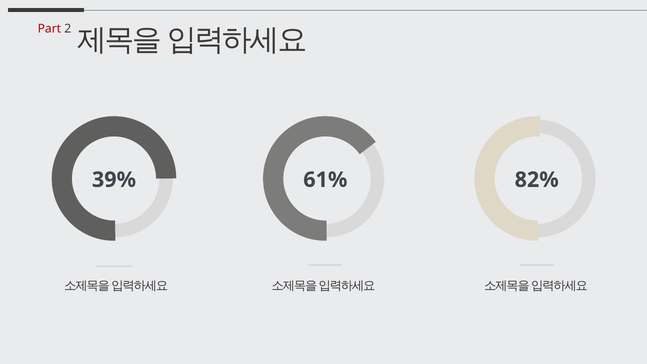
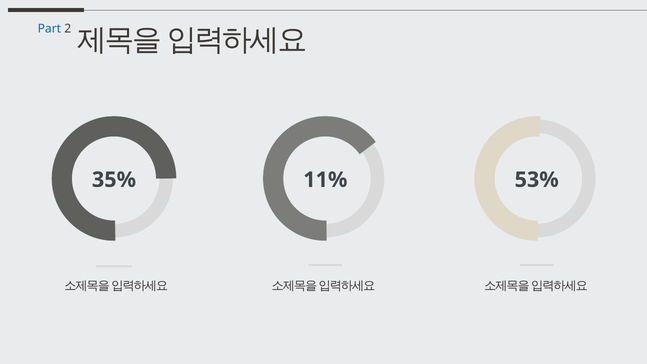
Part colour: red -> blue (49, 29)
39%: 39% -> 35% (114, 180)
61%: 61% -> 11% (325, 180)
82%: 82% -> 53% (537, 180)
